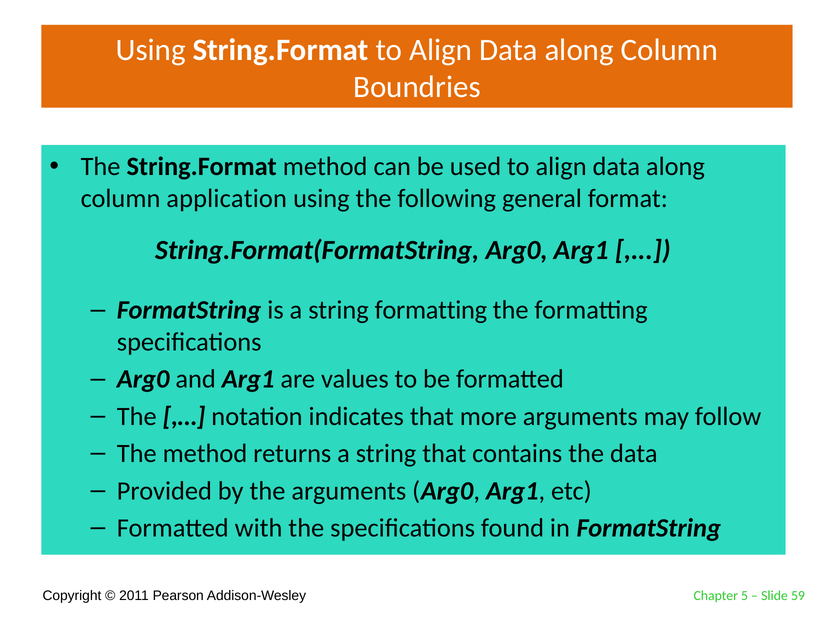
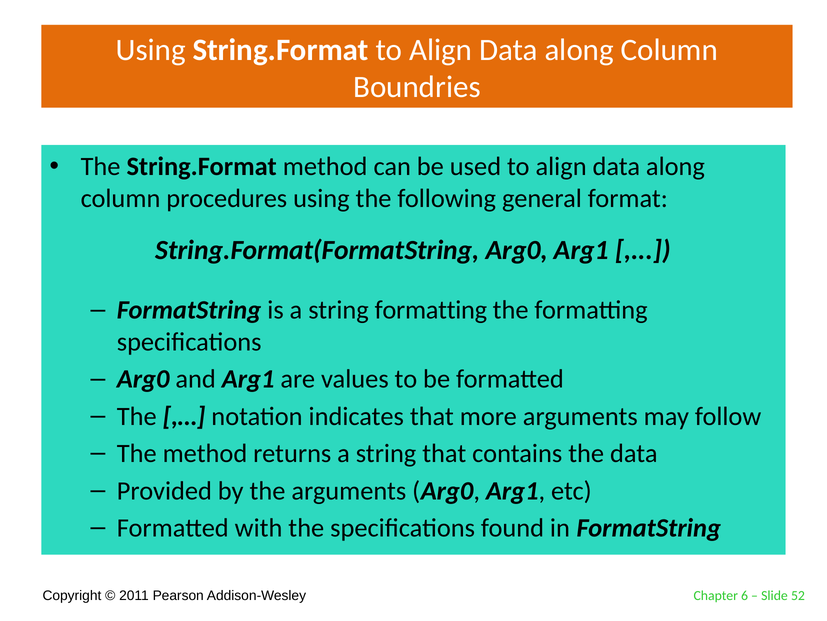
application: application -> procedures (227, 198)
5: 5 -> 6 (745, 595)
59: 59 -> 52 (798, 595)
